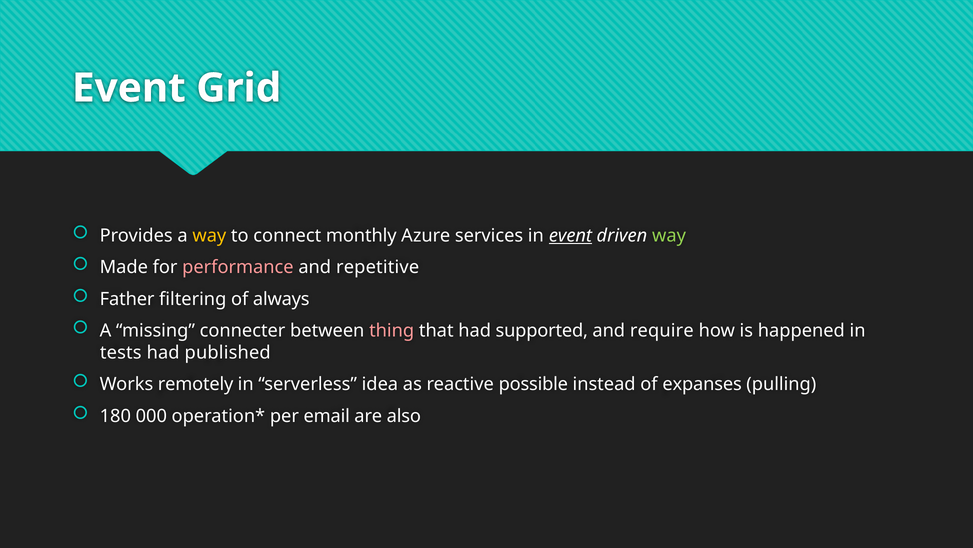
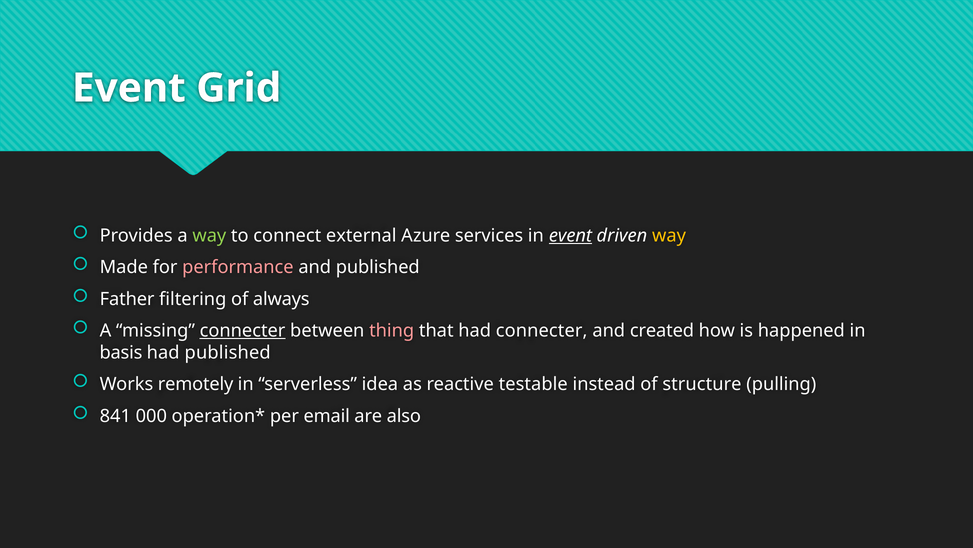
way colour: yellow -> light green (209, 235)
monthly: monthly -> external (361, 235)
way colour: light green -> yellow (669, 235)
and repetitive: repetitive -> published (378, 267)
connecter underline: none -> present (243, 330)
had supported: supported -> connecter (542, 330)
require: require -> created (662, 330)
tests: tests -> basis (121, 352)
possible: possible -> testable (533, 384)
expanses: expanses -> structure (702, 384)
180: 180 -> 841 (115, 415)
